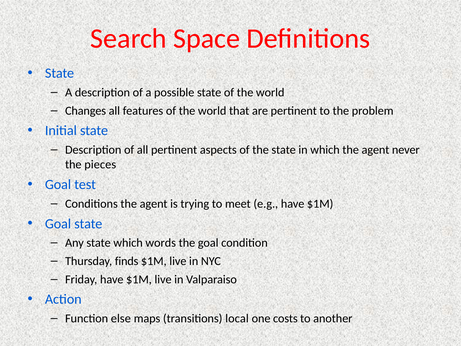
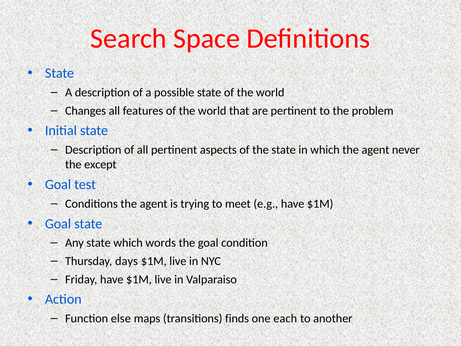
pieces: pieces -> except (100, 164)
finds: finds -> days (126, 261)
local: local -> finds (237, 318)
costs: costs -> each (285, 318)
